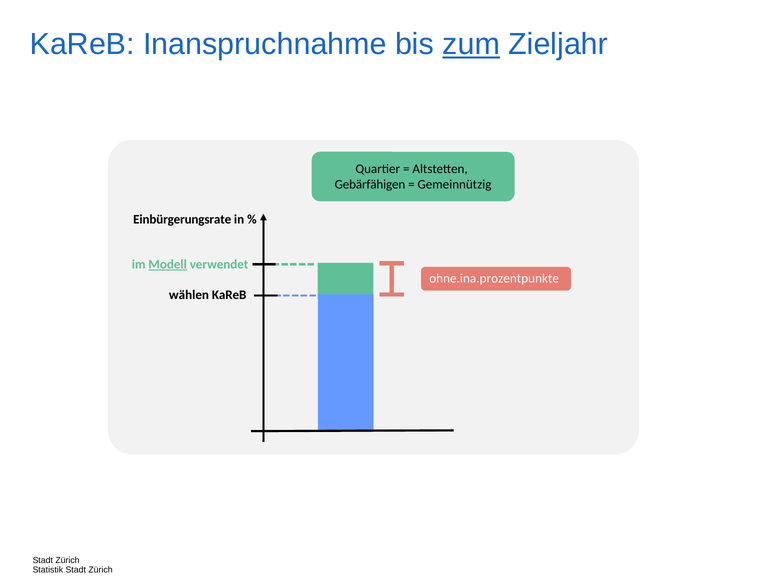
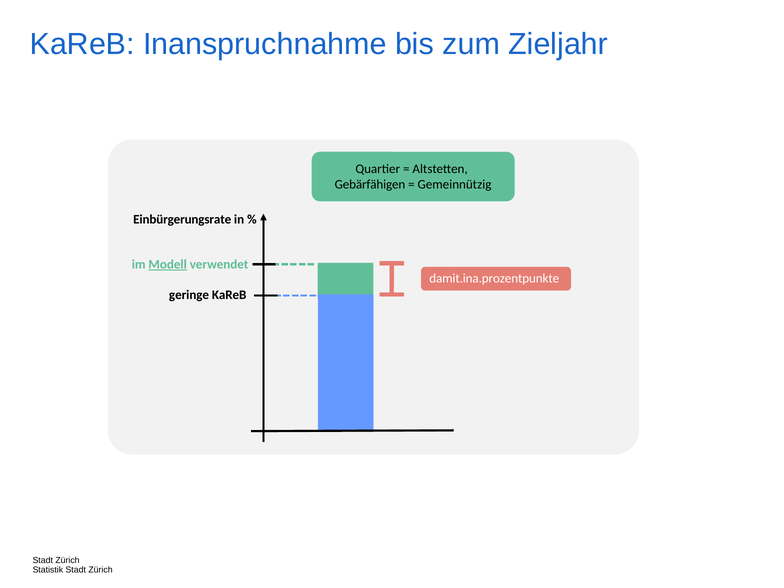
zum underline: present -> none (471, 44)
ohne.ina.prozentpunkte: ohne.ina.prozentpunkte -> damit.ina.prozentpunkte (494, 279)
wählen: wählen -> geringe (189, 295)
